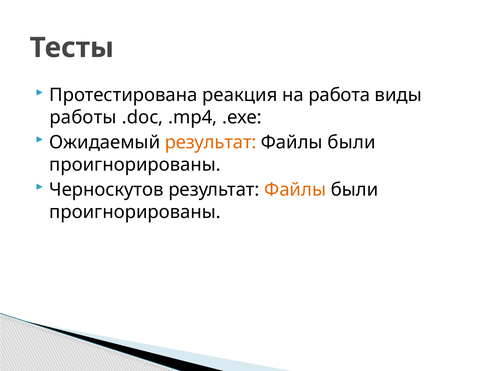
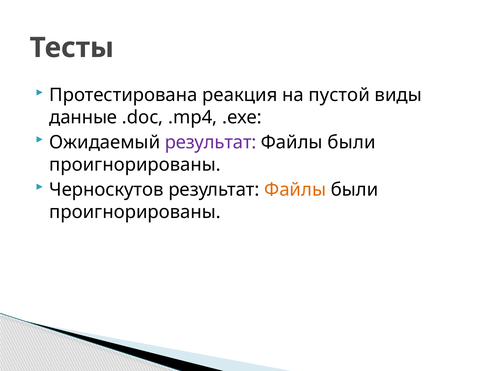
работа: работа -> пустой (339, 95)
работы: работы -> данные (83, 117)
результат colour: orange -> purple (211, 142)
